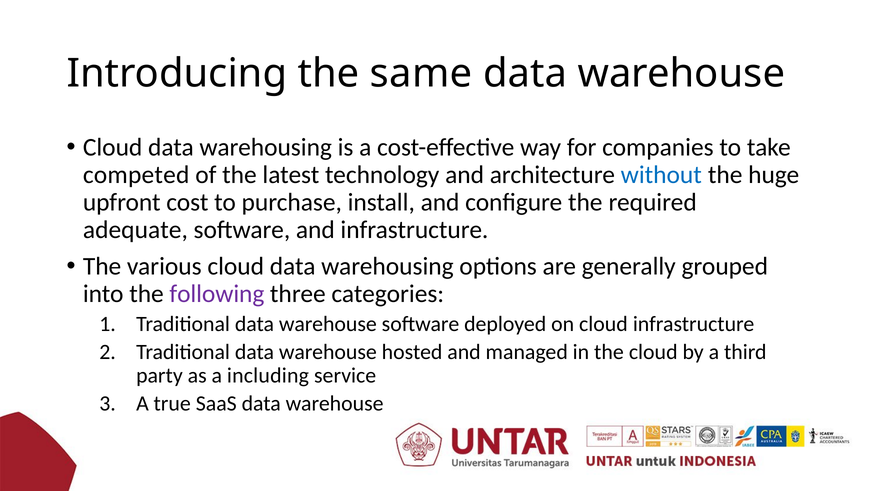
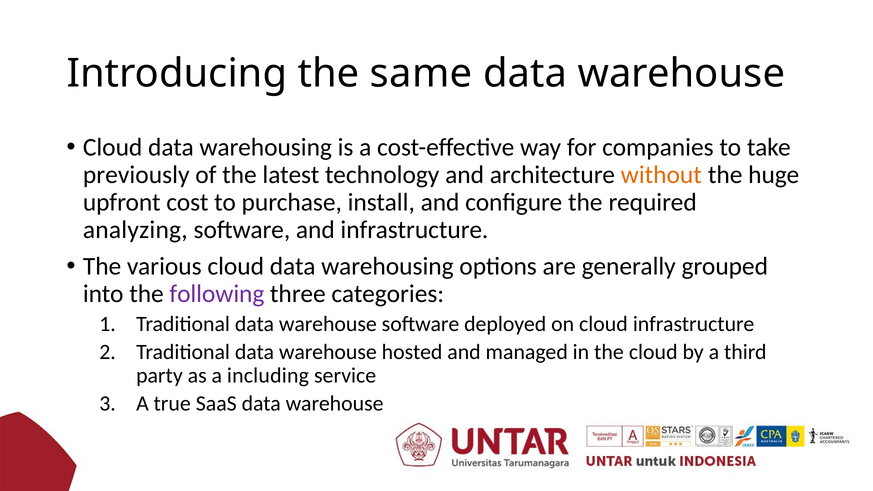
competed: competed -> previously (136, 175)
without colour: blue -> orange (661, 175)
adequate: adequate -> analyzing (135, 230)
